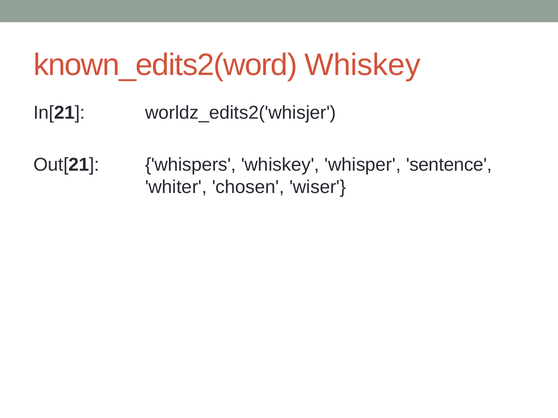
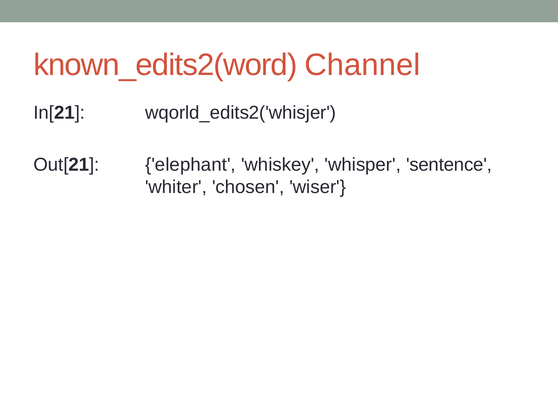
known_edits2(word Whiskey: Whiskey -> Channel (362, 65)
worldz_edits2('whisjer: worldz_edits2('whisjer -> wqorld_edits2('whisjer (241, 113)
whispers: whispers -> elephant (190, 165)
